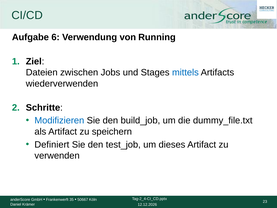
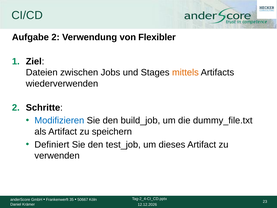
Aufgabe 6: 6 -> 2 (56, 37)
Running: Running -> Flexibler (157, 37)
mittels colour: blue -> orange (185, 72)
